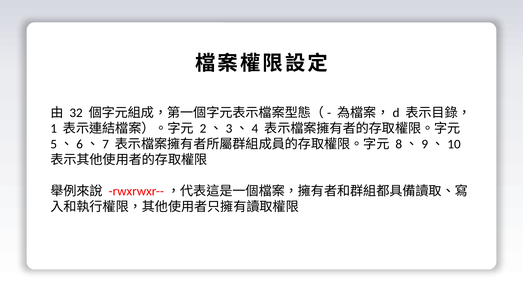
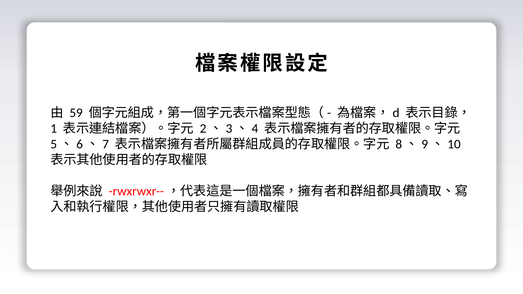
32: 32 -> 59 (76, 113)
